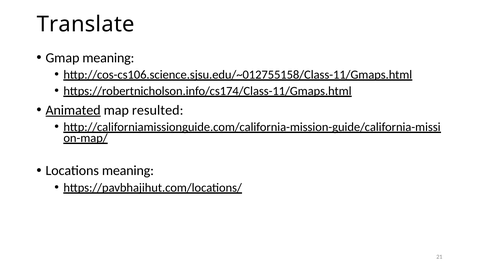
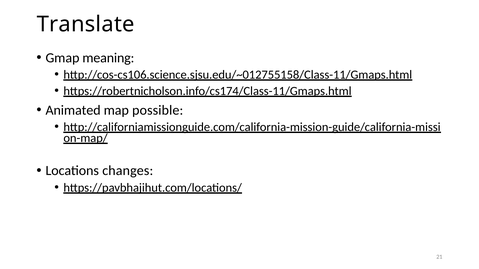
Animated underline: present -> none (73, 110)
resulted: resulted -> possible (158, 110)
Locations meaning: meaning -> changes (128, 171)
